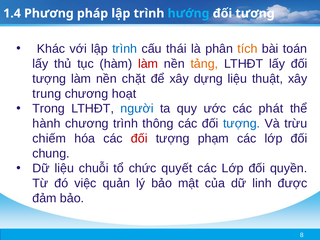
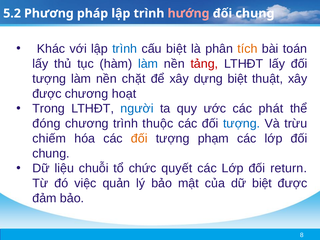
1.4: 1.4 -> 5.2 (12, 13)
hướng colour: light blue -> pink (189, 13)
tương: tương -> chung (255, 13)
cấu thái: thái -> biệt (176, 49)
làm colour: red -> blue (148, 64)
tảng colour: orange -> red (204, 64)
dựng liệu: liệu -> biệt (237, 79)
trung: trung -> được (47, 94)
hành: hành -> đóng (46, 124)
thông: thông -> thuộc (158, 124)
đối colour: red -> orange (139, 138)
quyền: quyền -> return (289, 168)
dữ linh: linh -> biệt (262, 183)
